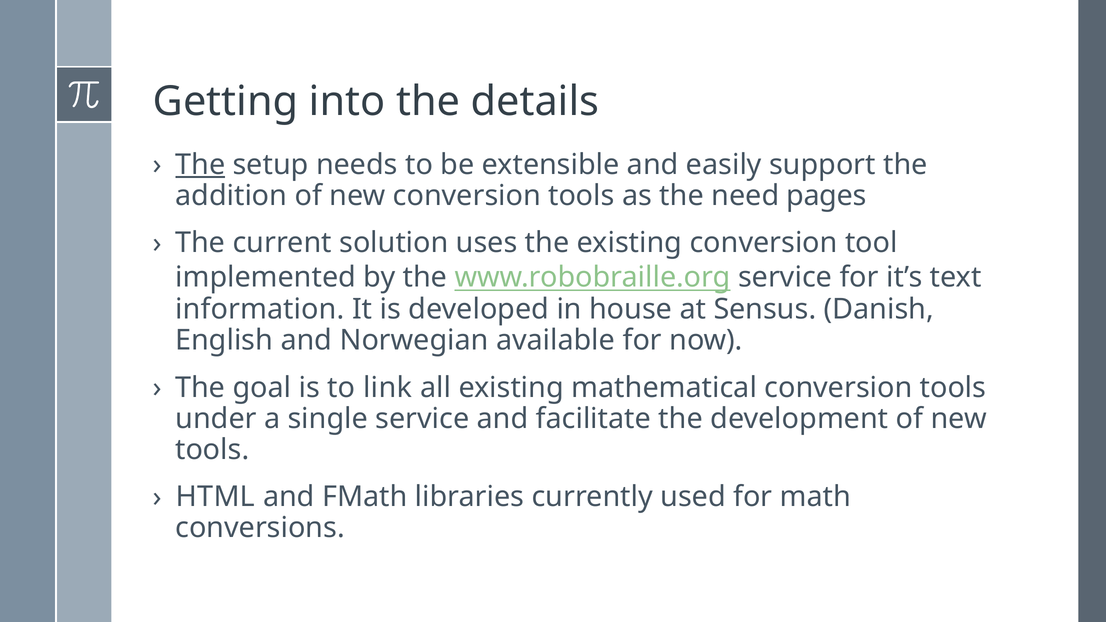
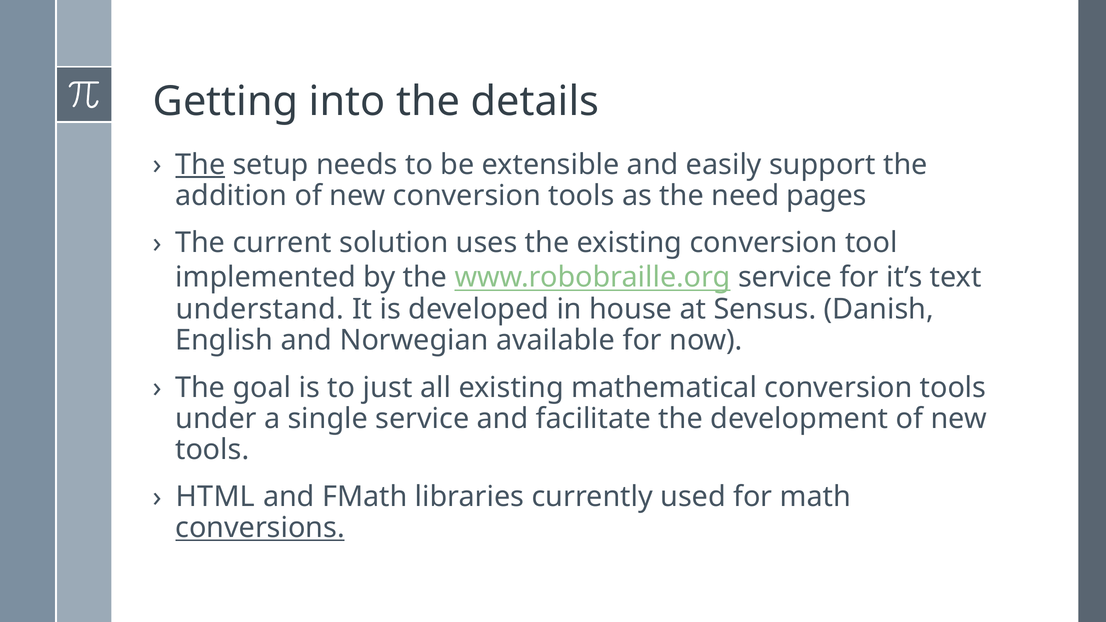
information: information -> understand (260, 309)
link: link -> just (388, 388)
conversions underline: none -> present (260, 528)
